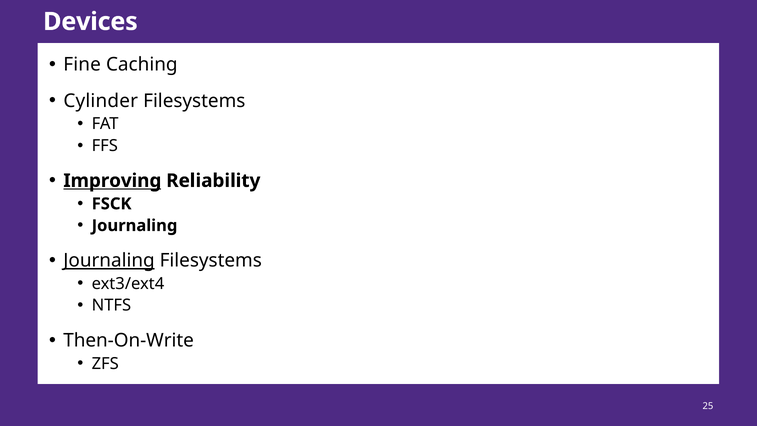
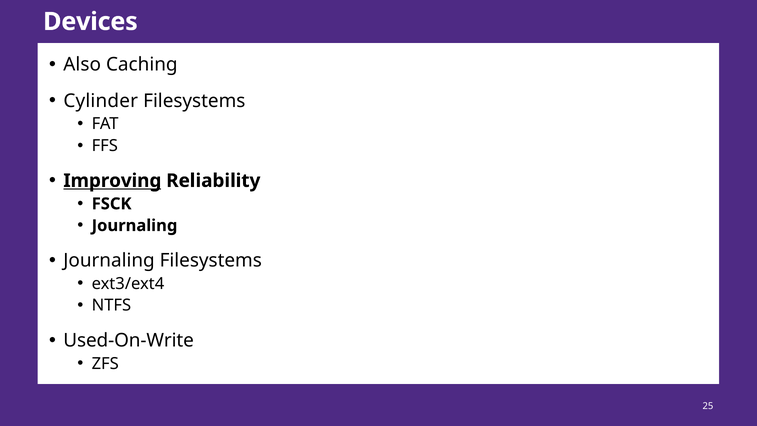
Fine: Fine -> Also (82, 65)
Journaling underline: present -> none (109, 260)
Then-On-Write: Then-On-Write -> Used-On-Write (129, 340)
